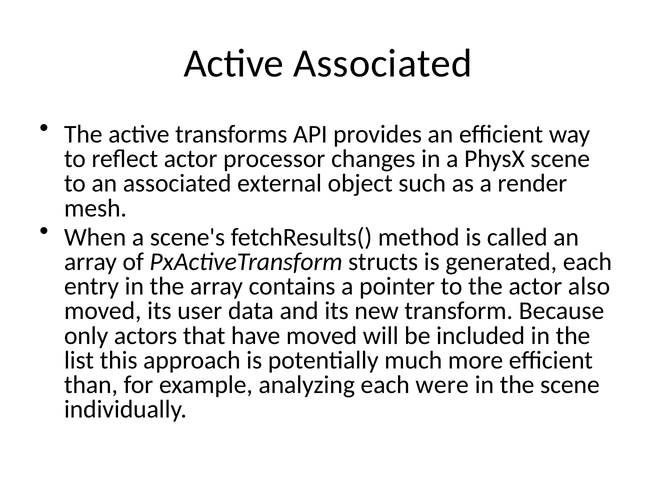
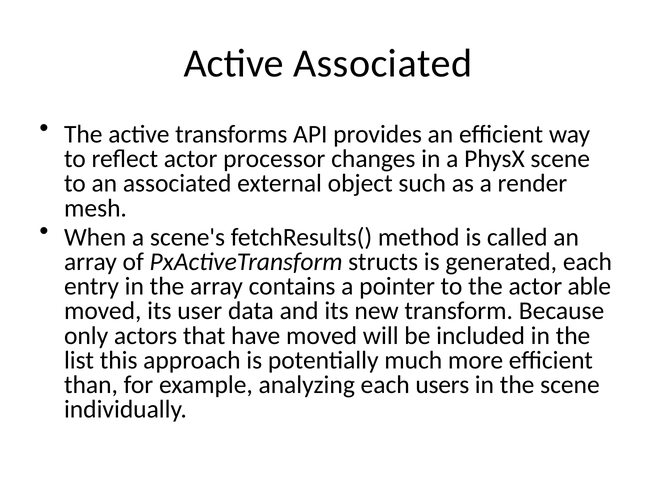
also: also -> able (589, 286)
were: were -> users (442, 384)
